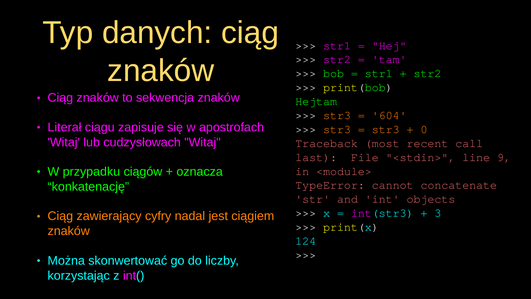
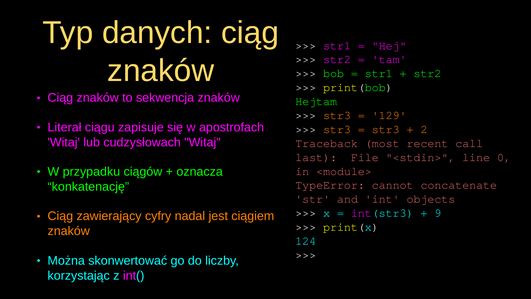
604: 604 -> 129 (389, 115)
0: 0 -> 2 (424, 129)
9: 9 -> 0 (504, 157)
3: 3 -> 9 (438, 213)
